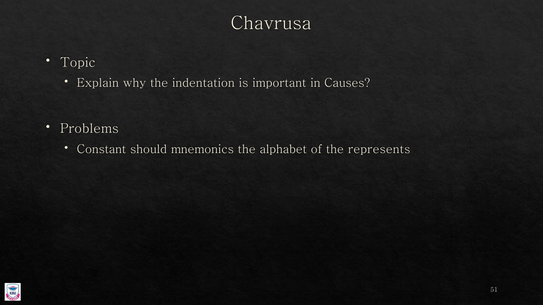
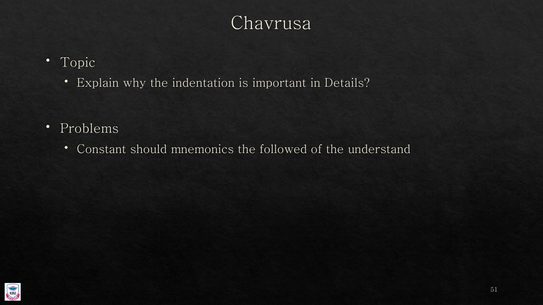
Causes: Causes -> Details (347, 83)
alphabet: alphabet -> followed (283, 149)
represents: represents -> understand (379, 149)
